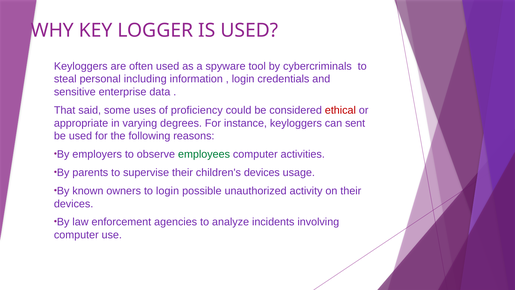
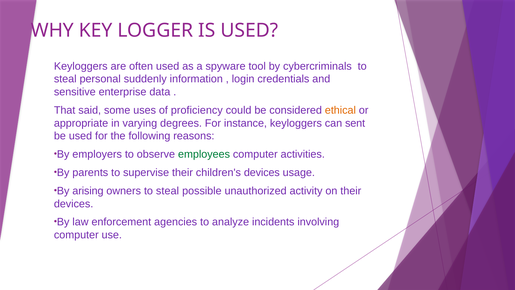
including: including -> suddenly (145, 79)
ethical colour: red -> orange (340, 110)
known: known -> arising (88, 191)
owners to login: login -> steal (168, 191)
